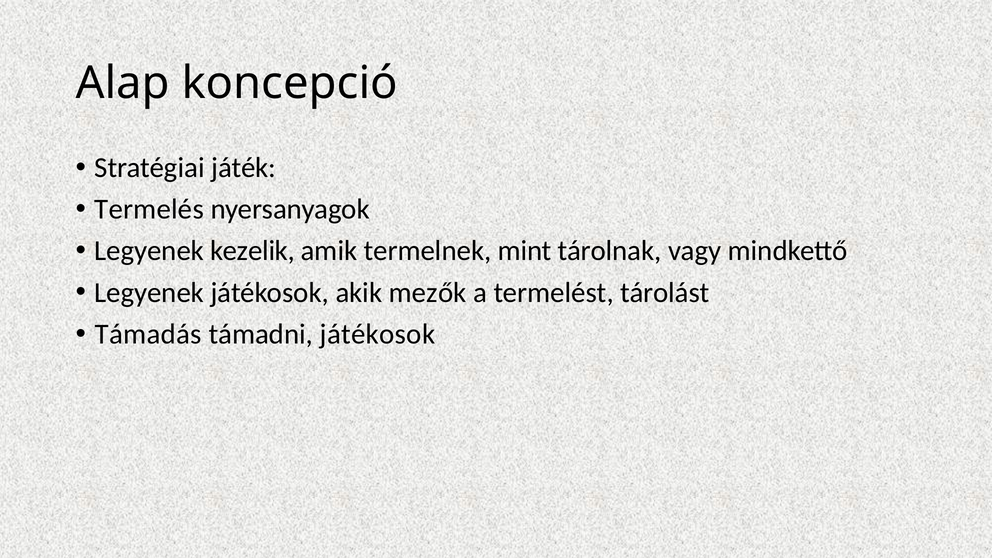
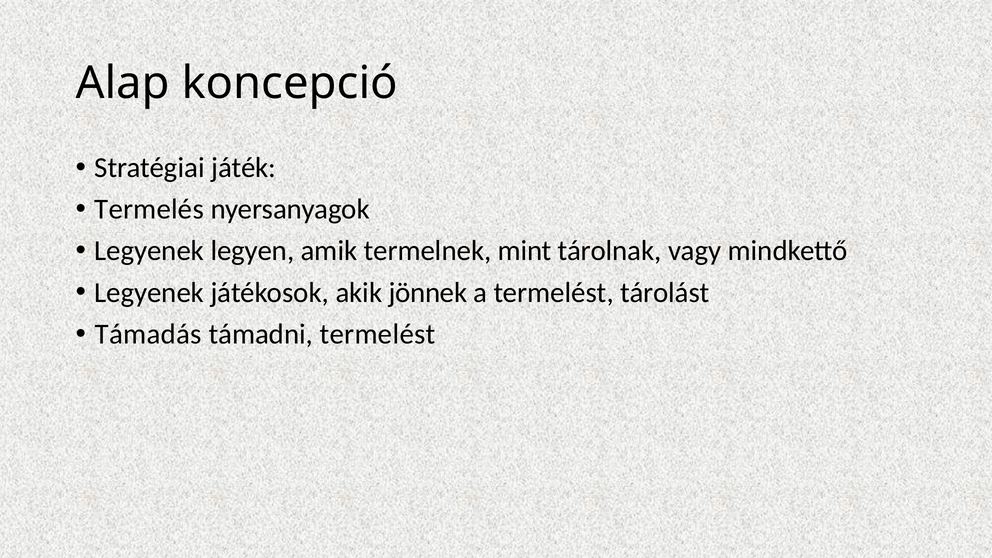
kezelik: kezelik -> legyen (252, 251)
mezők: mezők -> jönnek (428, 292)
támadni játékosok: játékosok -> termelést (378, 334)
